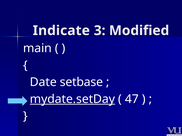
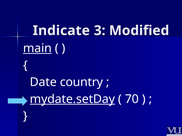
main underline: none -> present (37, 48)
setbase: setbase -> country (81, 82)
47: 47 -> 70 (132, 99)
